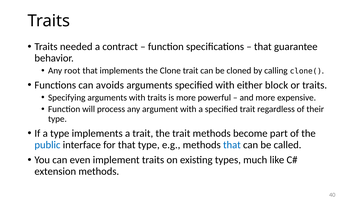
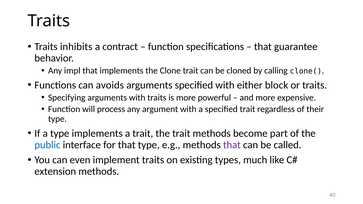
needed: needed -> inhibits (76, 47)
root: root -> impl (72, 71)
that colour: blue -> purple (232, 145)
